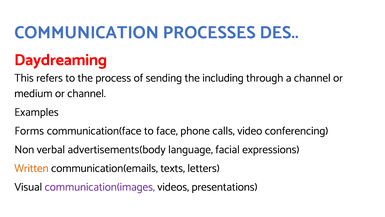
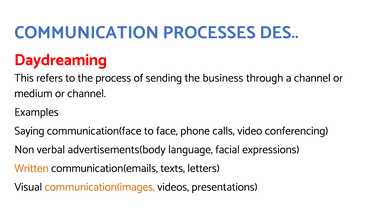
including: including -> business (223, 78)
Forms: Forms -> Saying (29, 131)
communication(images colour: purple -> orange (100, 187)
